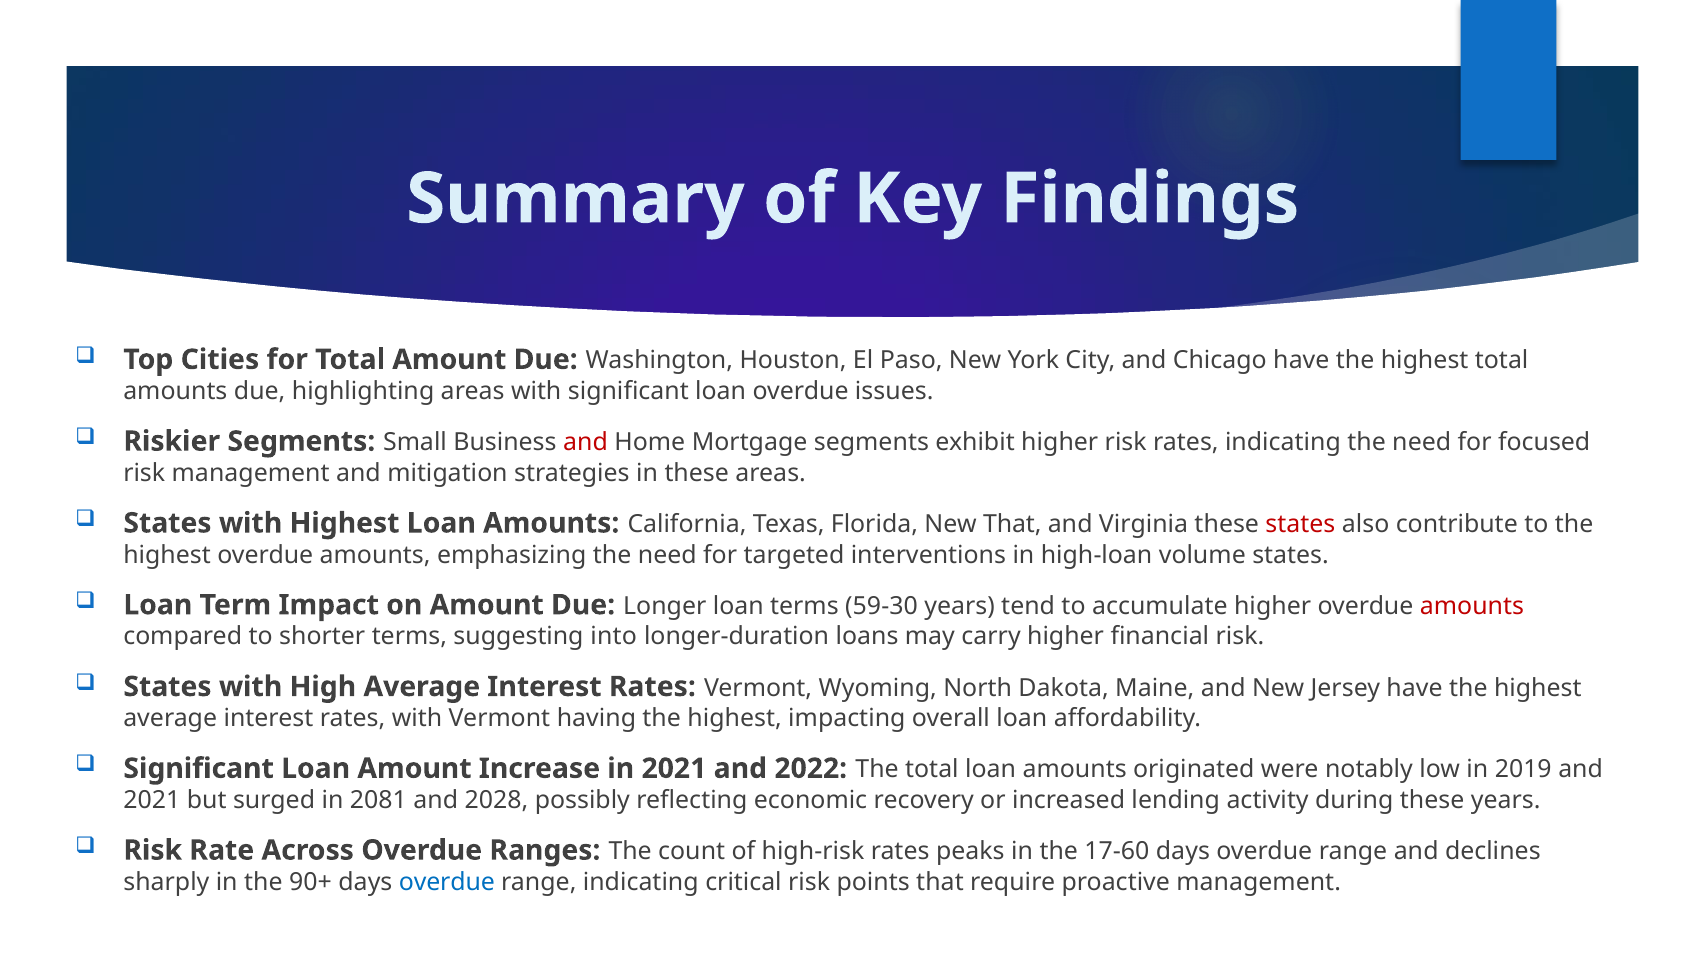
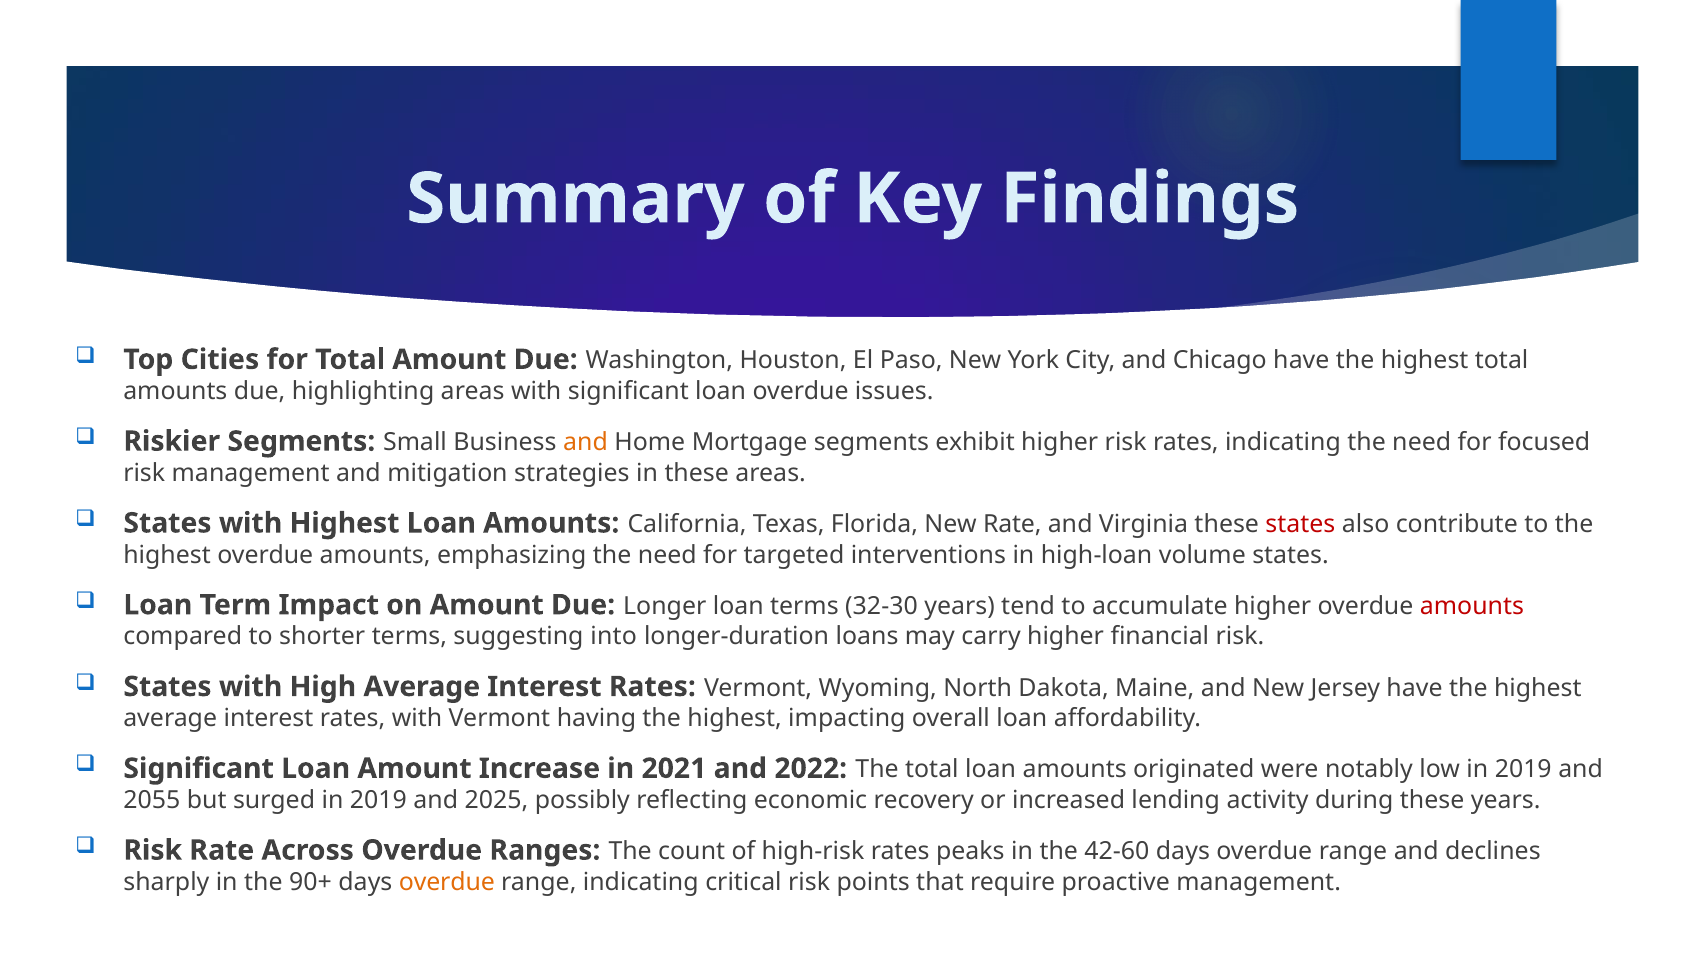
and colour: red -> orange (585, 442)
New That: That -> Rate (1012, 524)
59-30: 59-30 -> 32-30 (882, 606)
2021: 2021 -> 2055 (152, 800)
surged in 2081: 2081 -> 2019 (378, 800)
2028: 2028 -> 2025 (496, 800)
17-60: 17-60 -> 42-60 (1117, 851)
overdue colour: blue -> orange (447, 882)
